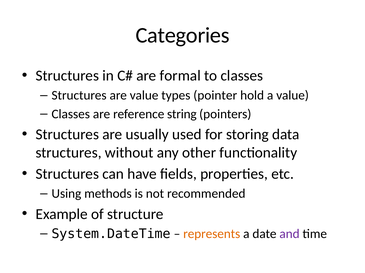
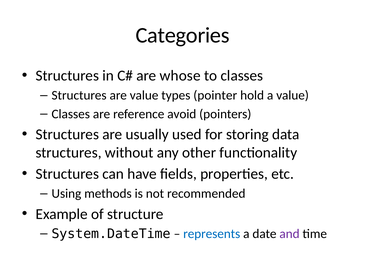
formal: formal -> whose (180, 76)
string: string -> avoid (182, 114)
represents colour: orange -> blue (212, 234)
